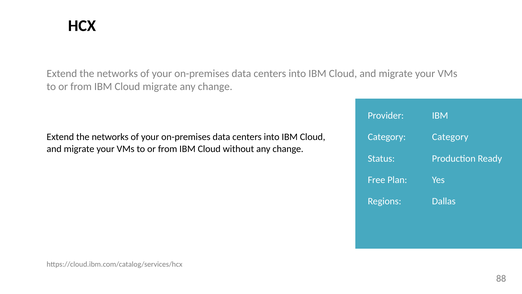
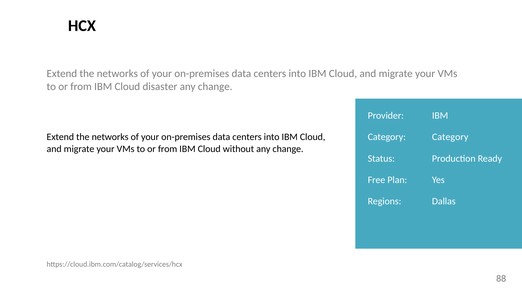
Cloud migrate: migrate -> disaster (160, 86)
